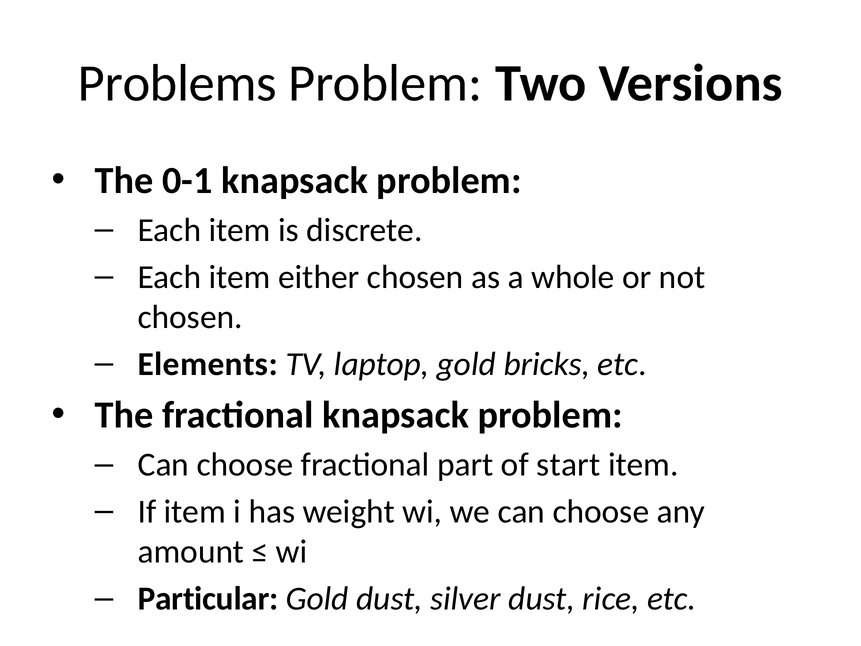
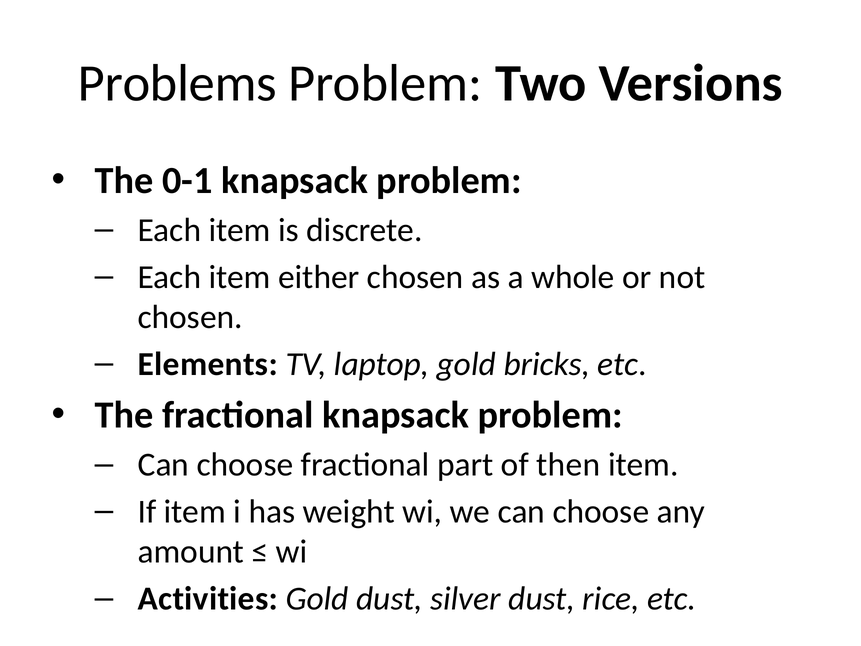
start: start -> then (568, 465)
Particular: Particular -> Activities (208, 599)
